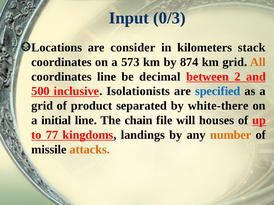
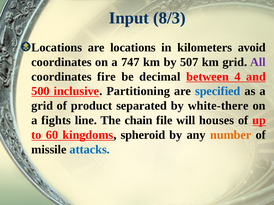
0/3: 0/3 -> 8/3 (169, 18)
are consider: consider -> locations (133, 48)
stack: stack -> avoid (252, 48)
573: 573 -> 747 (130, 62)
874: 874 -> 507 (189, 62)
All colour: orange -> purple (258, 62)
coordinates line: line -> fire (106, 77)
2: 2 -> 4 (238, 77)
Isolationists: Isolationists -> Partitioning (138, 91)
initial: initial -> fights (56, 121)
77: 77 -> 60 (52, 135)
landings: landings -> spheroid (143, 135)
attacks colour: orange -> blue (90, 150)
